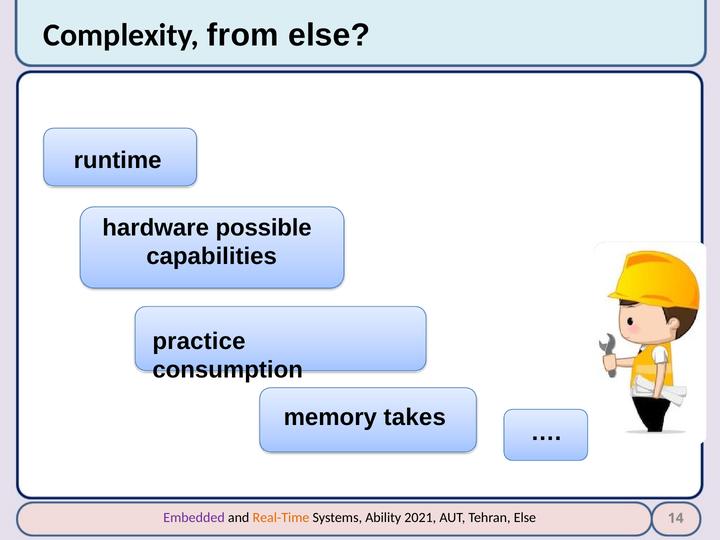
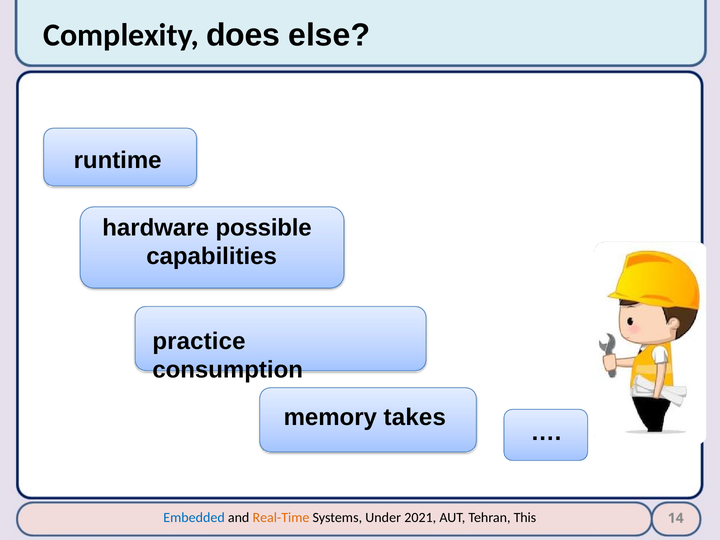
from: from -> does (243, 35)
Embedded colour: purple -> blue (194, 518)
Ability: Ability -> Under (383, 518)
Tehran Else: Else -> This (525, 518)
